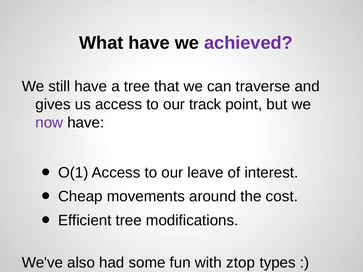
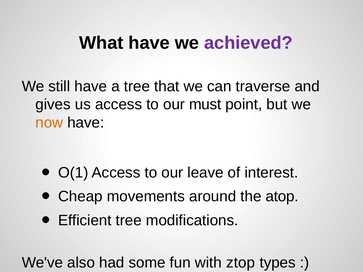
track: track -> must (205, 105)
now colour: purple -> orange (49, 123)
cost: cost -> atop (282, 197)
